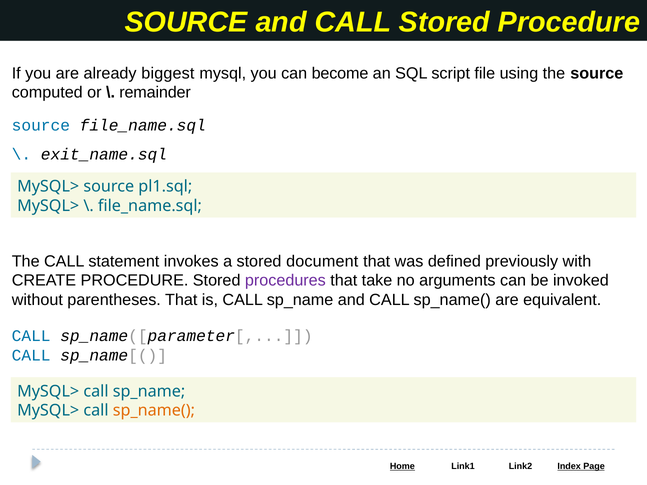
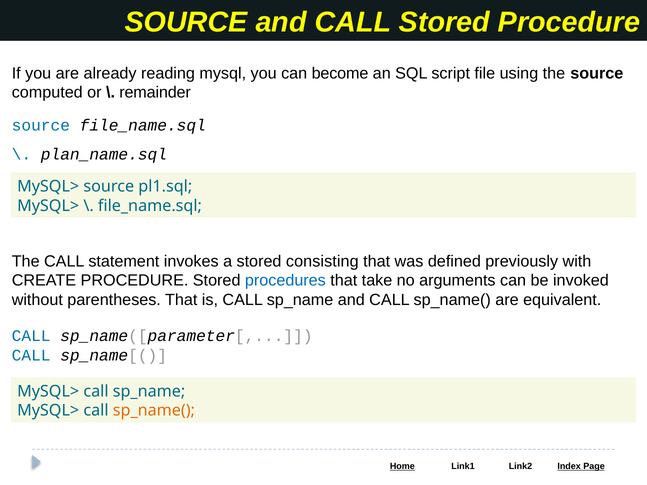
biggest: biggest -> reading (168, 73)
exit_name.sql: exit_name.sql -> plan_name.sql (104, 155)
document: document -> consisting (322, 261)
procedures colour: purple -> blue (285, 281)
